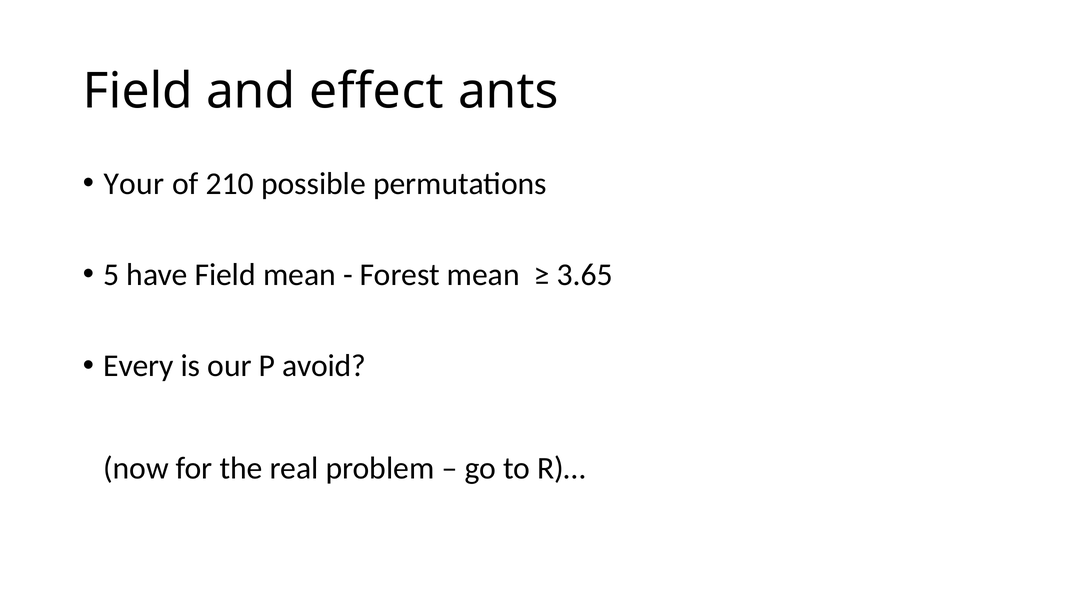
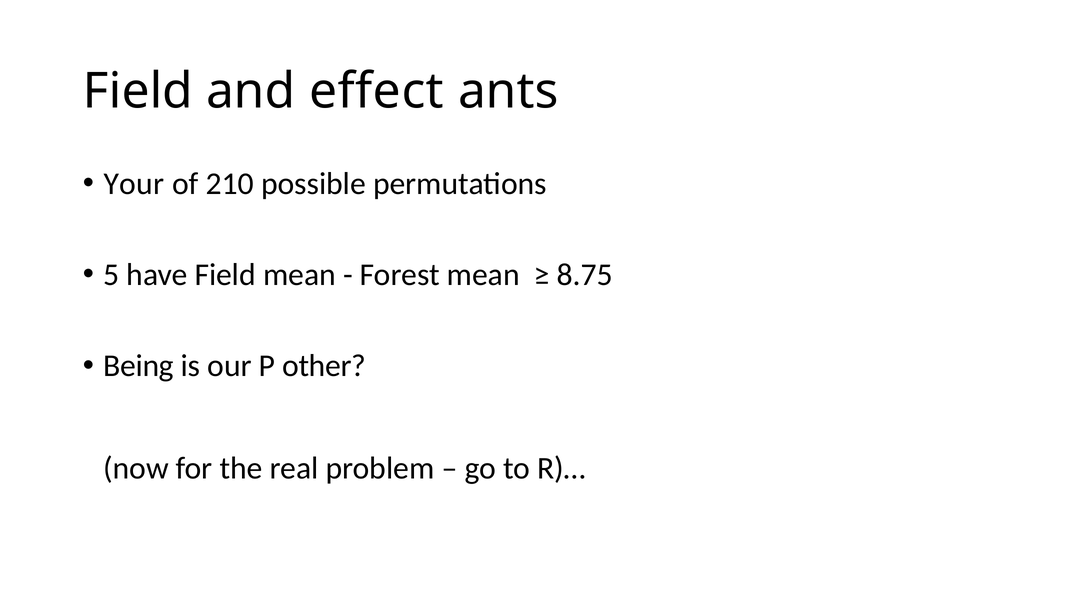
3.65: 3.65 -> 8.75 (585, 275)
Every: Every -> Being (139, 366)
avoid: avoid -> other (324, 366)
